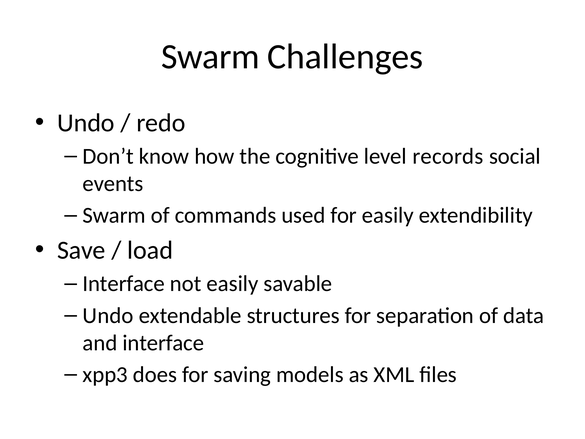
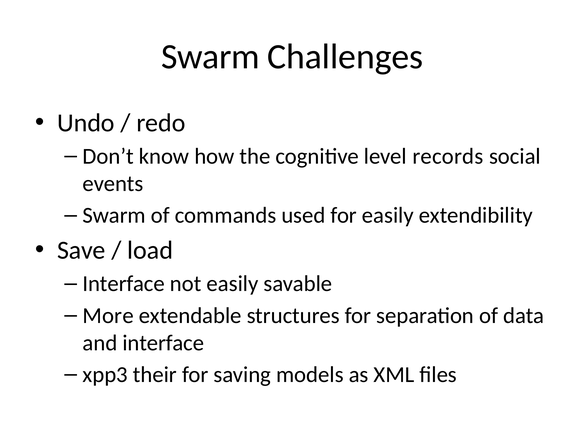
Undo: Undo -> More (108, 315)
does: does -> their (155, 374)
